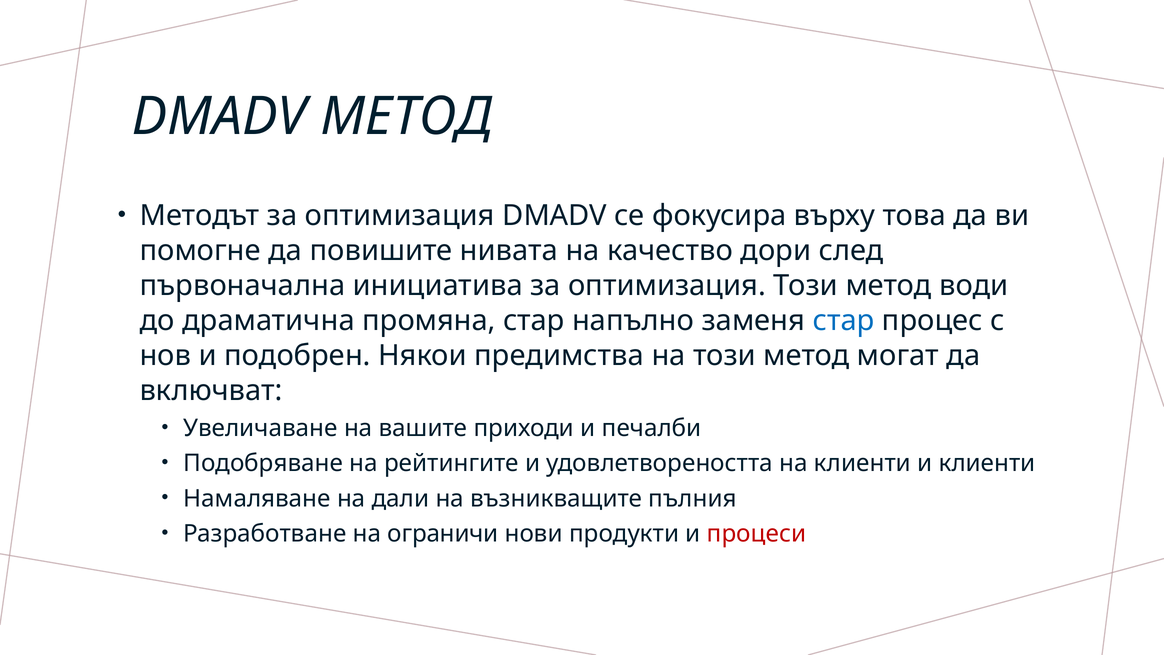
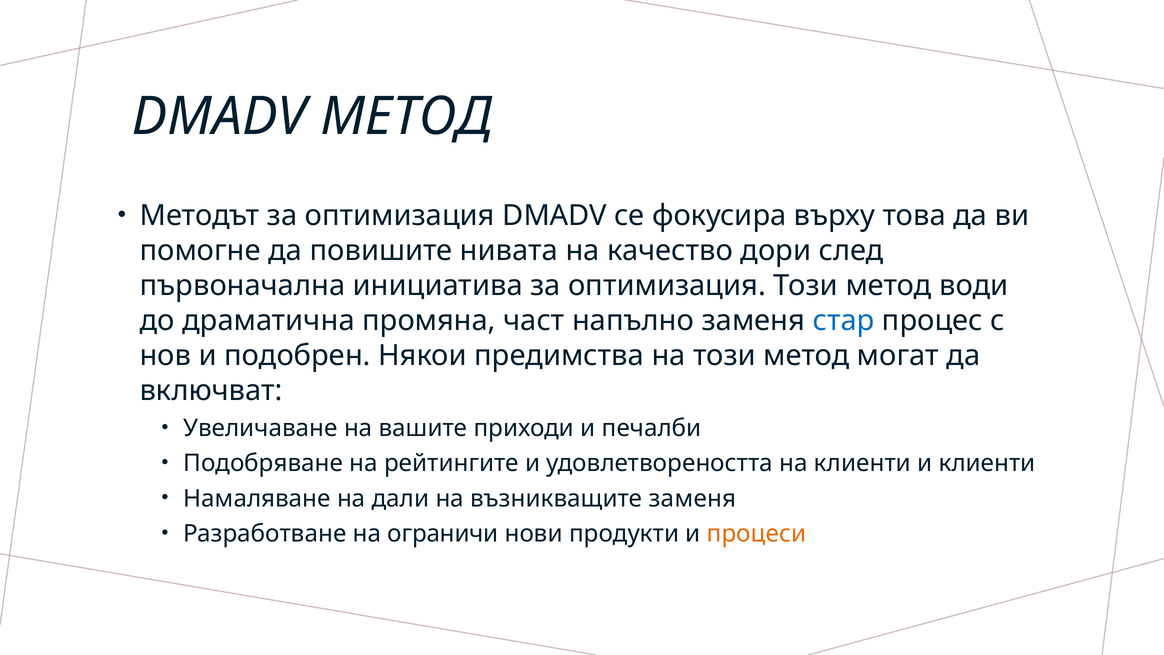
промяна стар: стар -> част (534, 320)
възникващите пълния: пълния -> заменя (693, 498)
процеси colour: red -> orange (757, 534)
